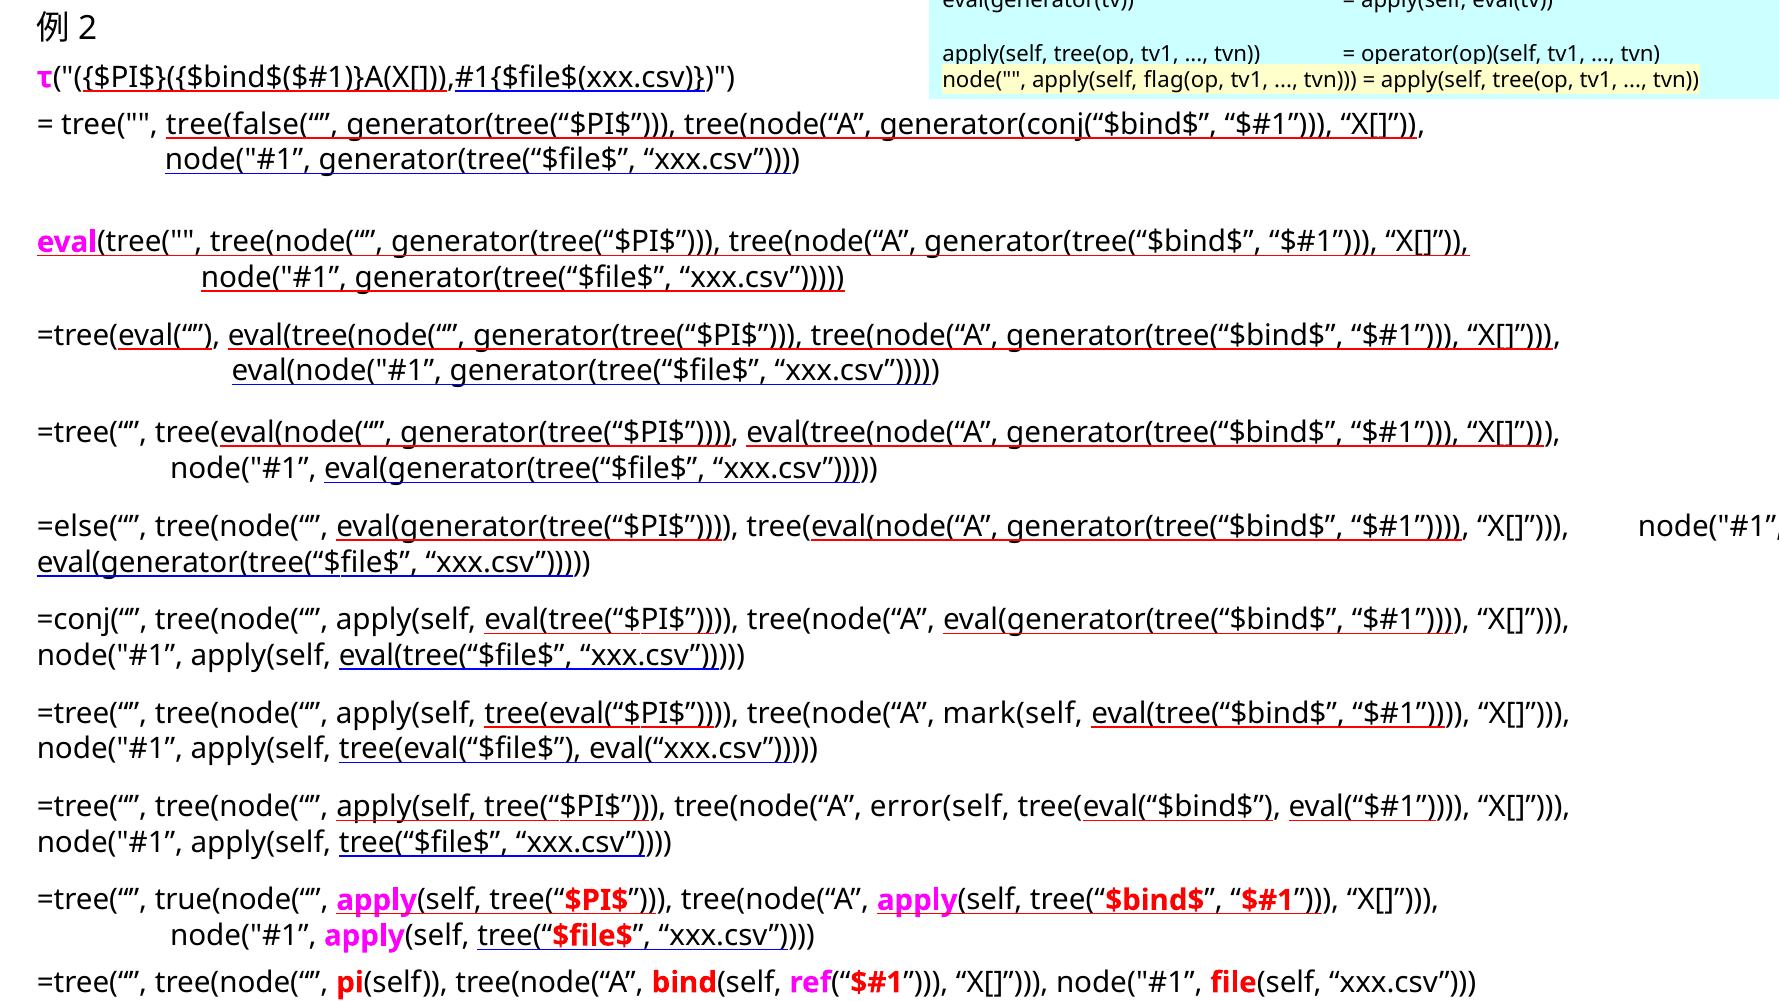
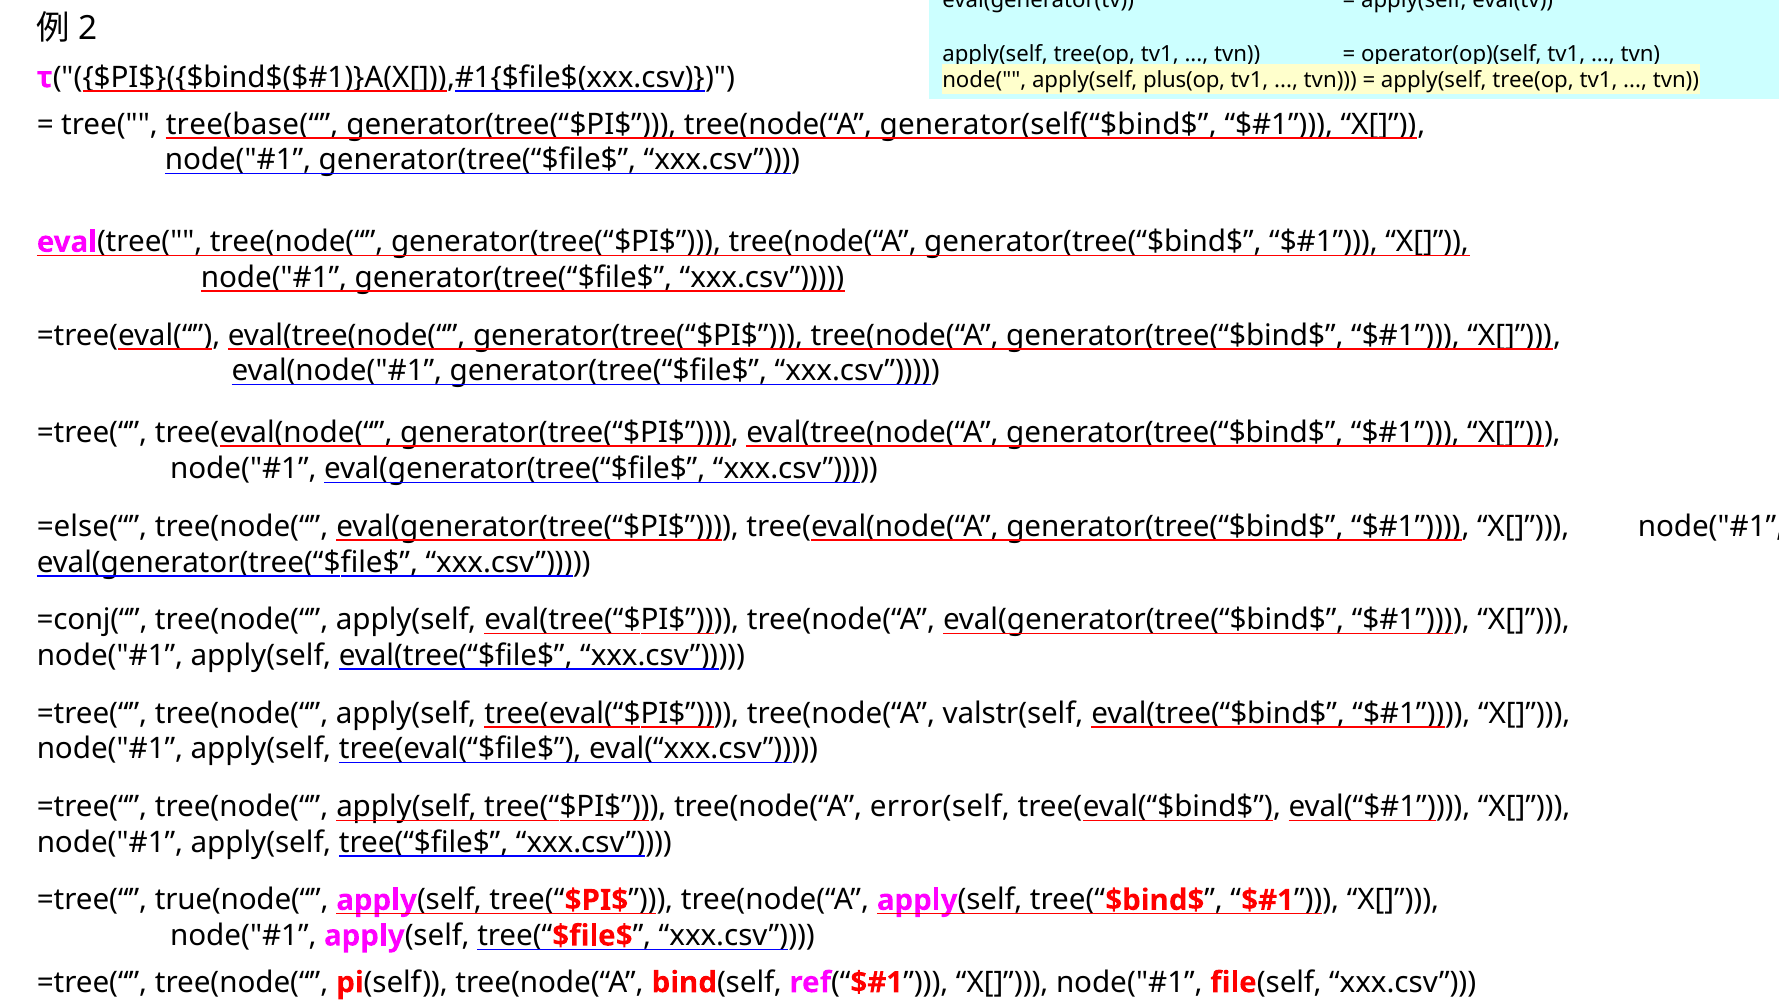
flag(op: flag(op -> plus(op (1184, 80)
tree(false(“: tree(false(“ -> tree(base(“ (252, 124)
generator(conj(“$bind$: generator(conj(“$bind$ -> generator(self(“$bind$ (1048, 124)
mark(self: mark(self -> valstr(self (1013, 713)
